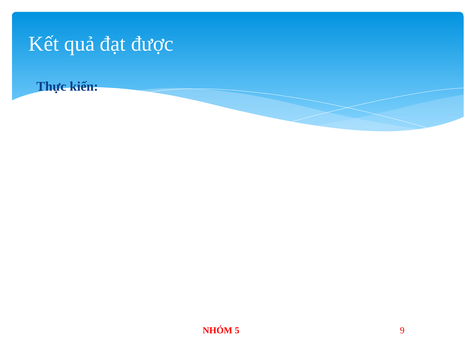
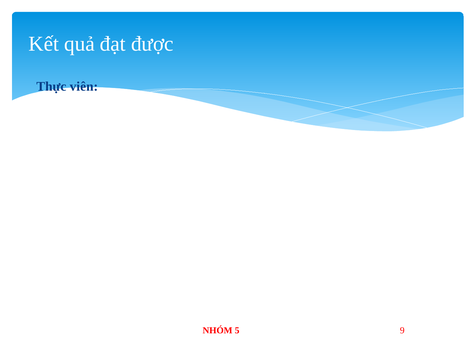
kiến: kiến -> viên (84, 86)
